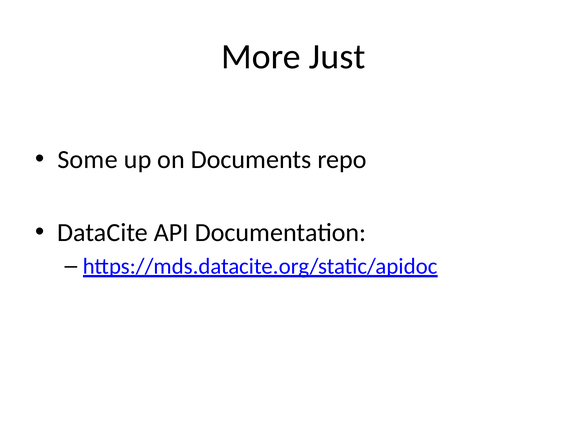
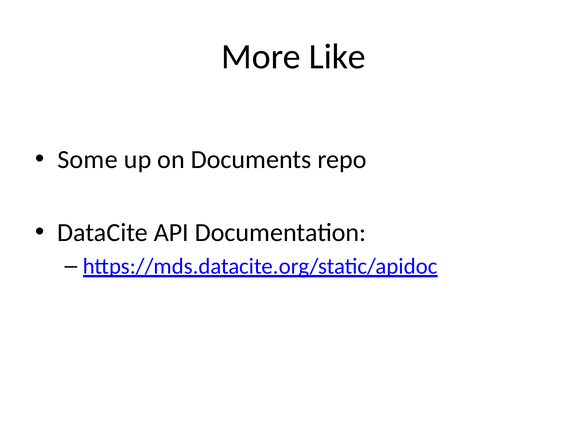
Just: Just -> Like (337, 57)
